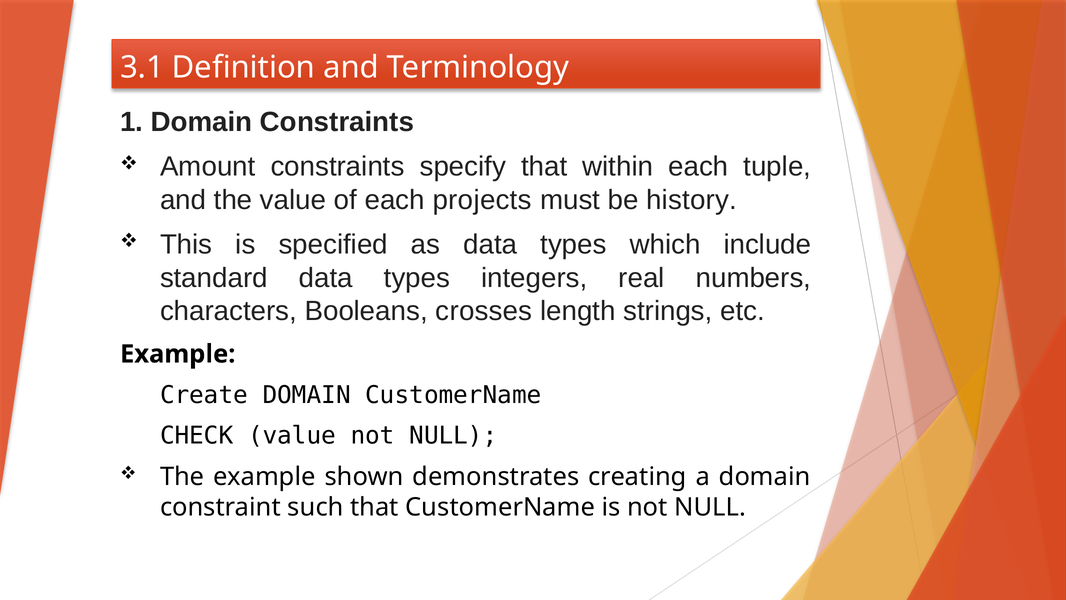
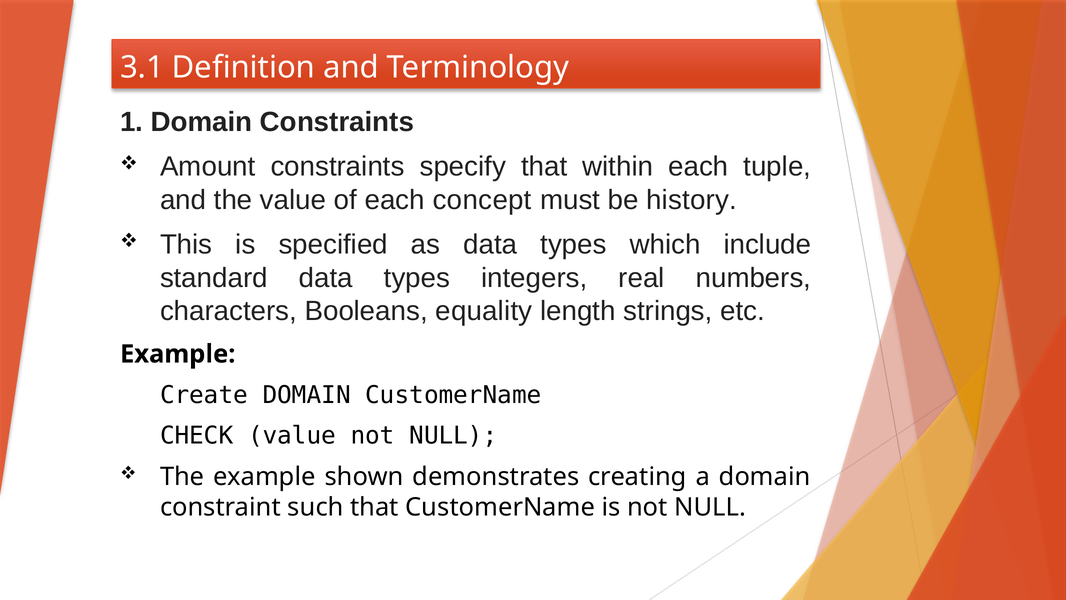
projects: projects -> concept (482, 200)
crosses: crosses -> equality (484, 311)
